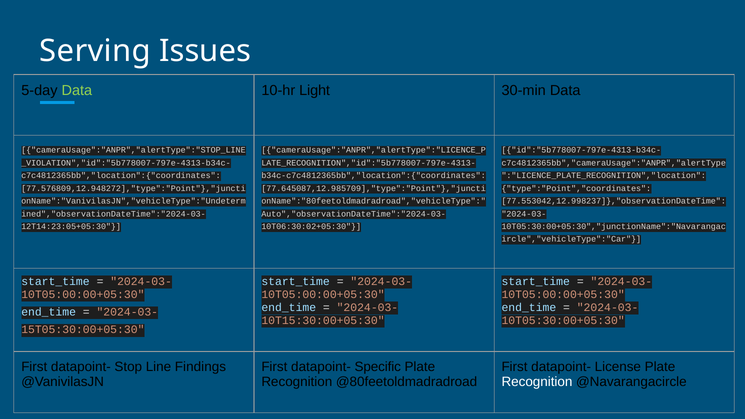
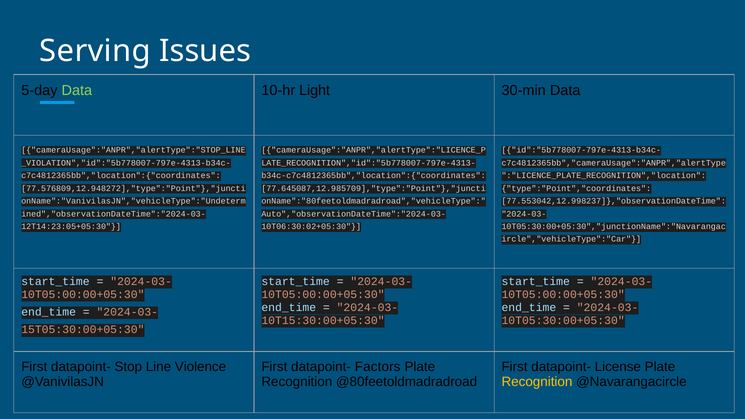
Findings: Findings -> Violence (200, 367)
Specific: Specific -> Factors (378, 367)
Recognition colour: white -> yellow (537, 382)
